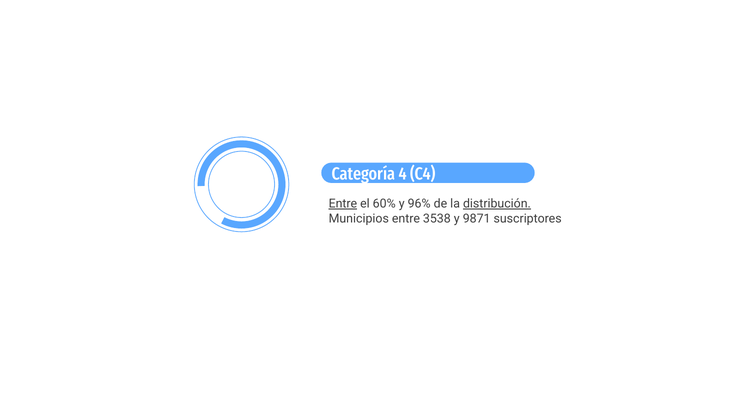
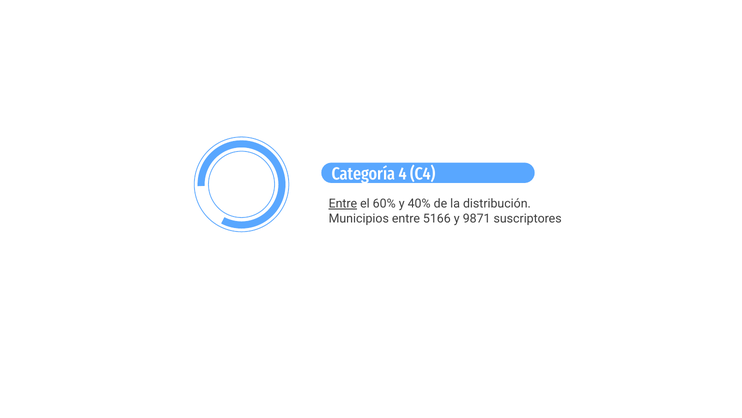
96%: 96% -> 40% (419, 203)
distribución underline: present -> none (497, 203)
3538: 3538 -> 5166 (437, 218)
